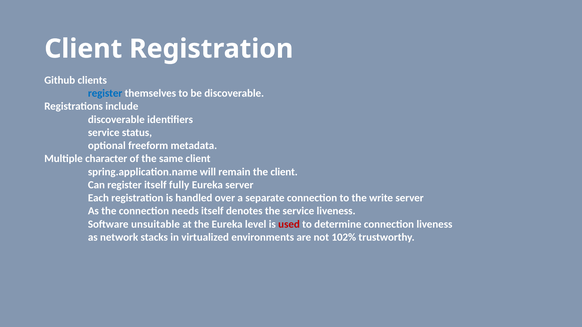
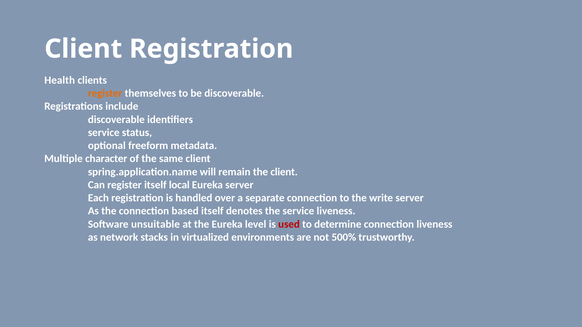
Github: Github -> Health (60, 80)
register colour: blue -> orange (105, 93)
fully: fully -> local (179, 185)
needs: needs -> based (185, 211)
102%: 102% -> 500% (344, 237)
